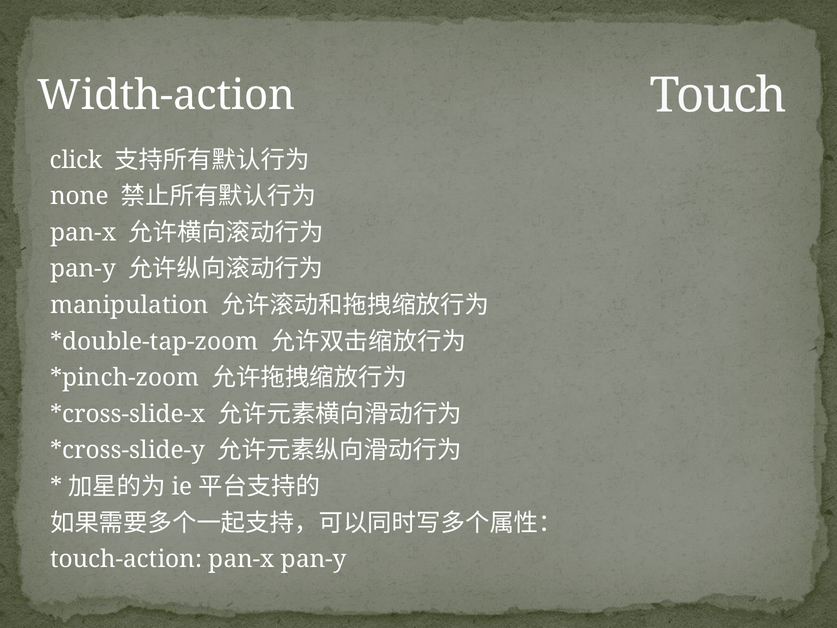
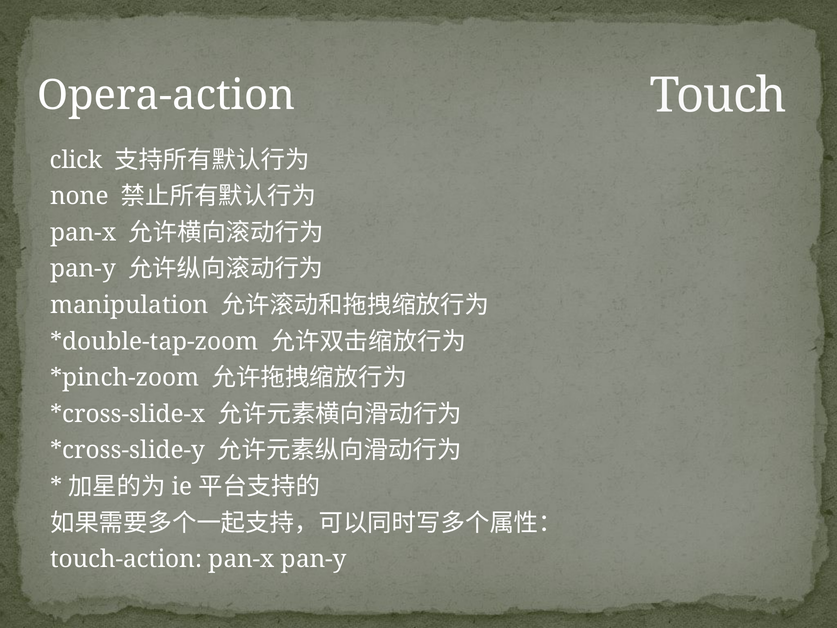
Width-action: Width-action -> Opera-action (166, 95)
